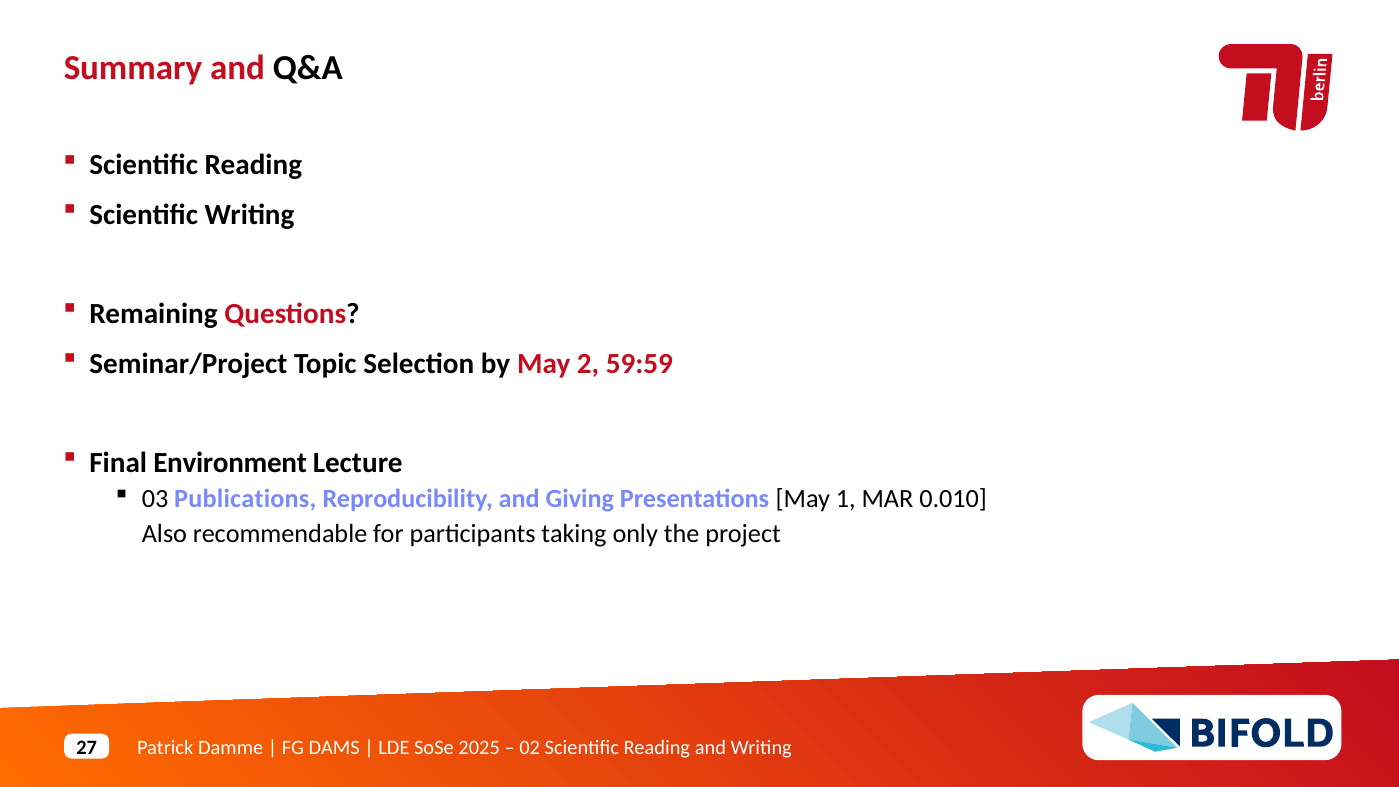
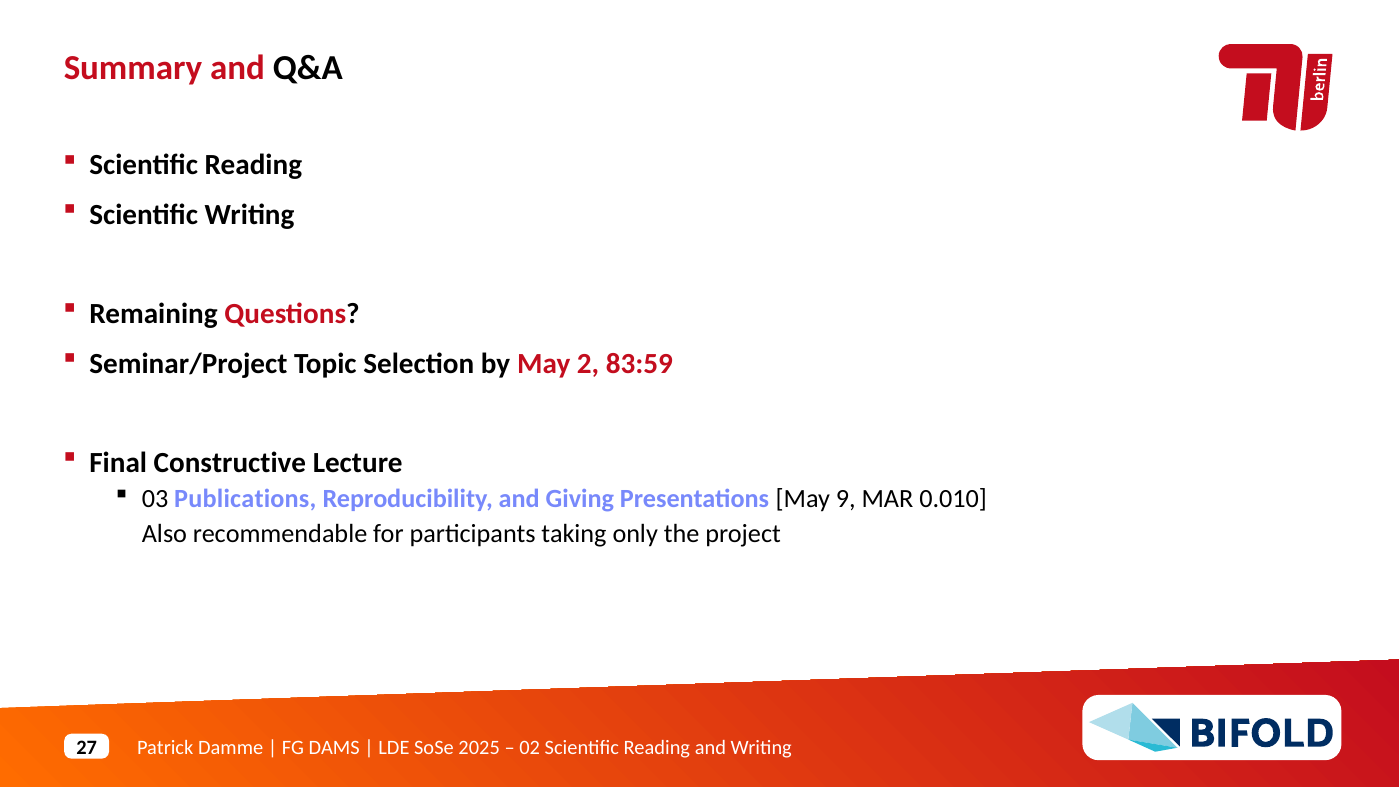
59:59: 59:59 -> 83:59 (639, 363)
Environment: Environment -> Constructive (230, 463)
1: 1 -> 9 (846, 499)
